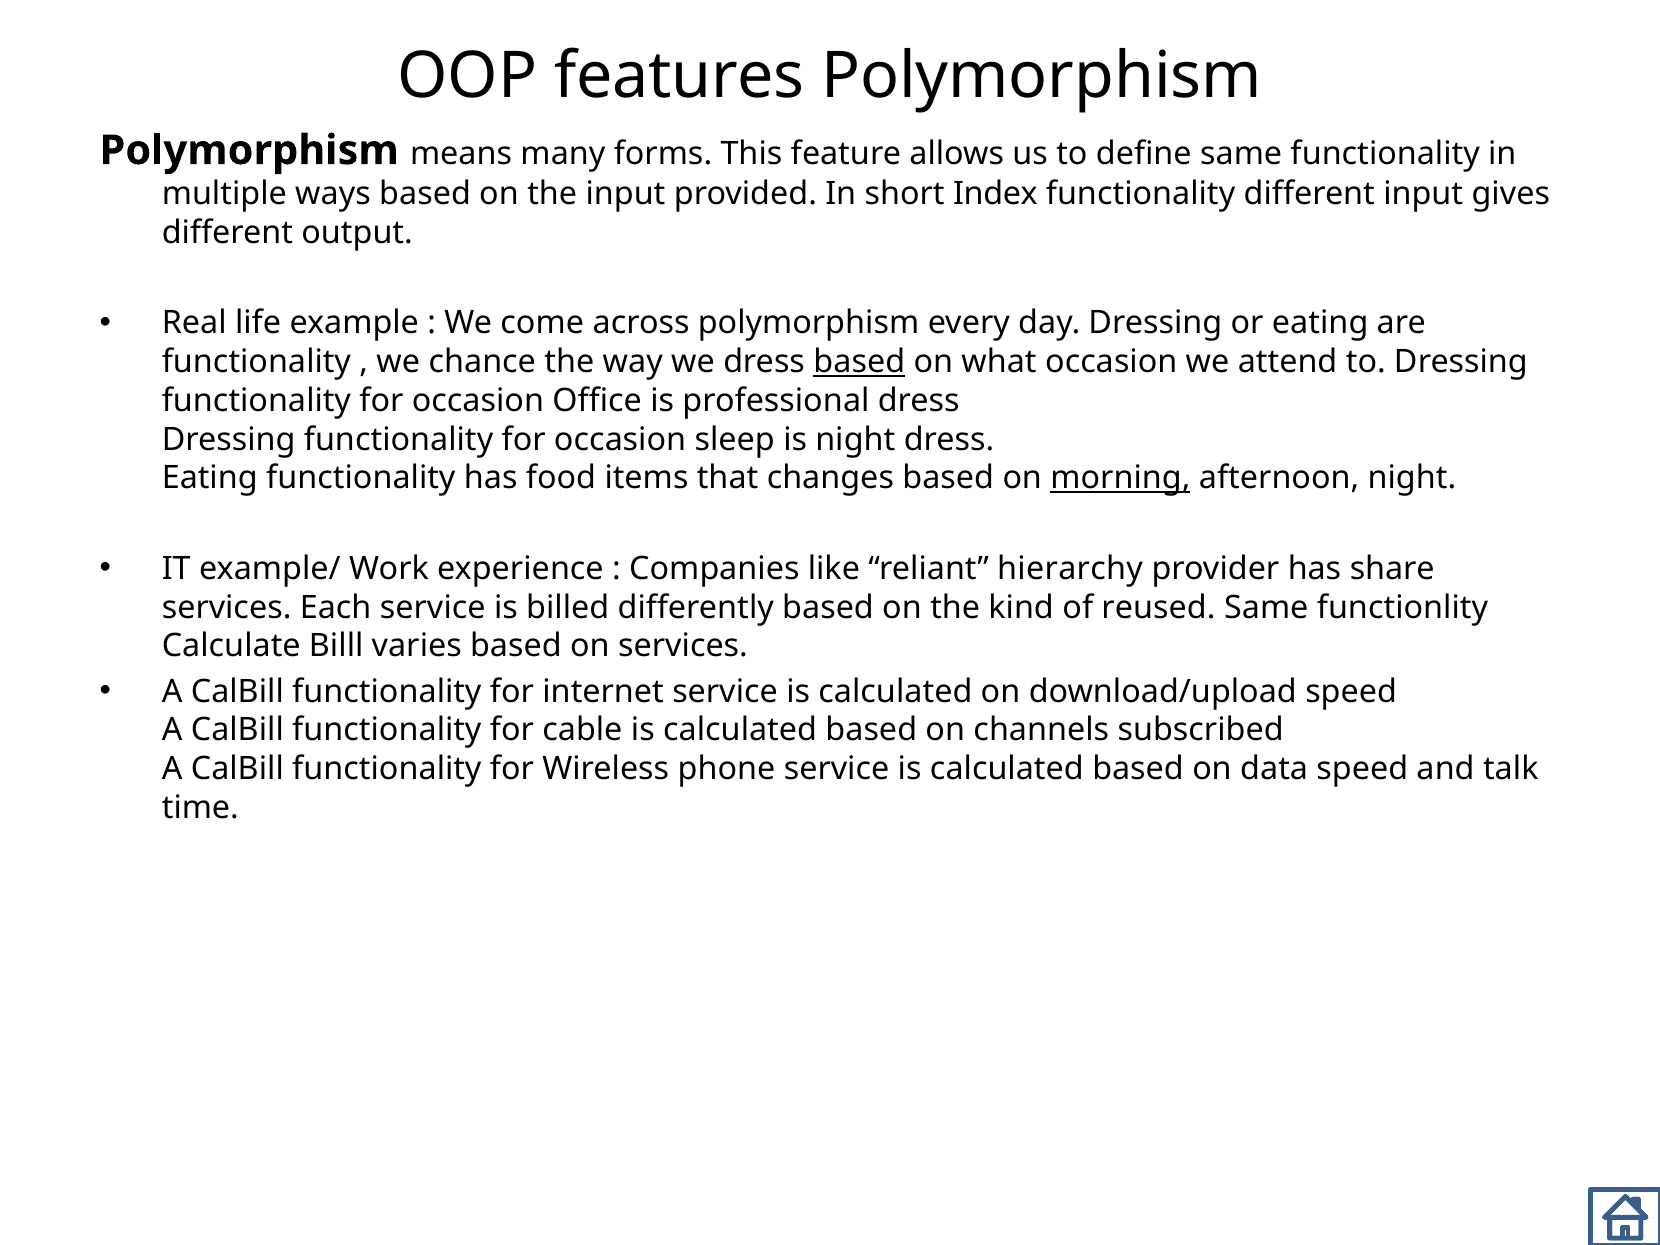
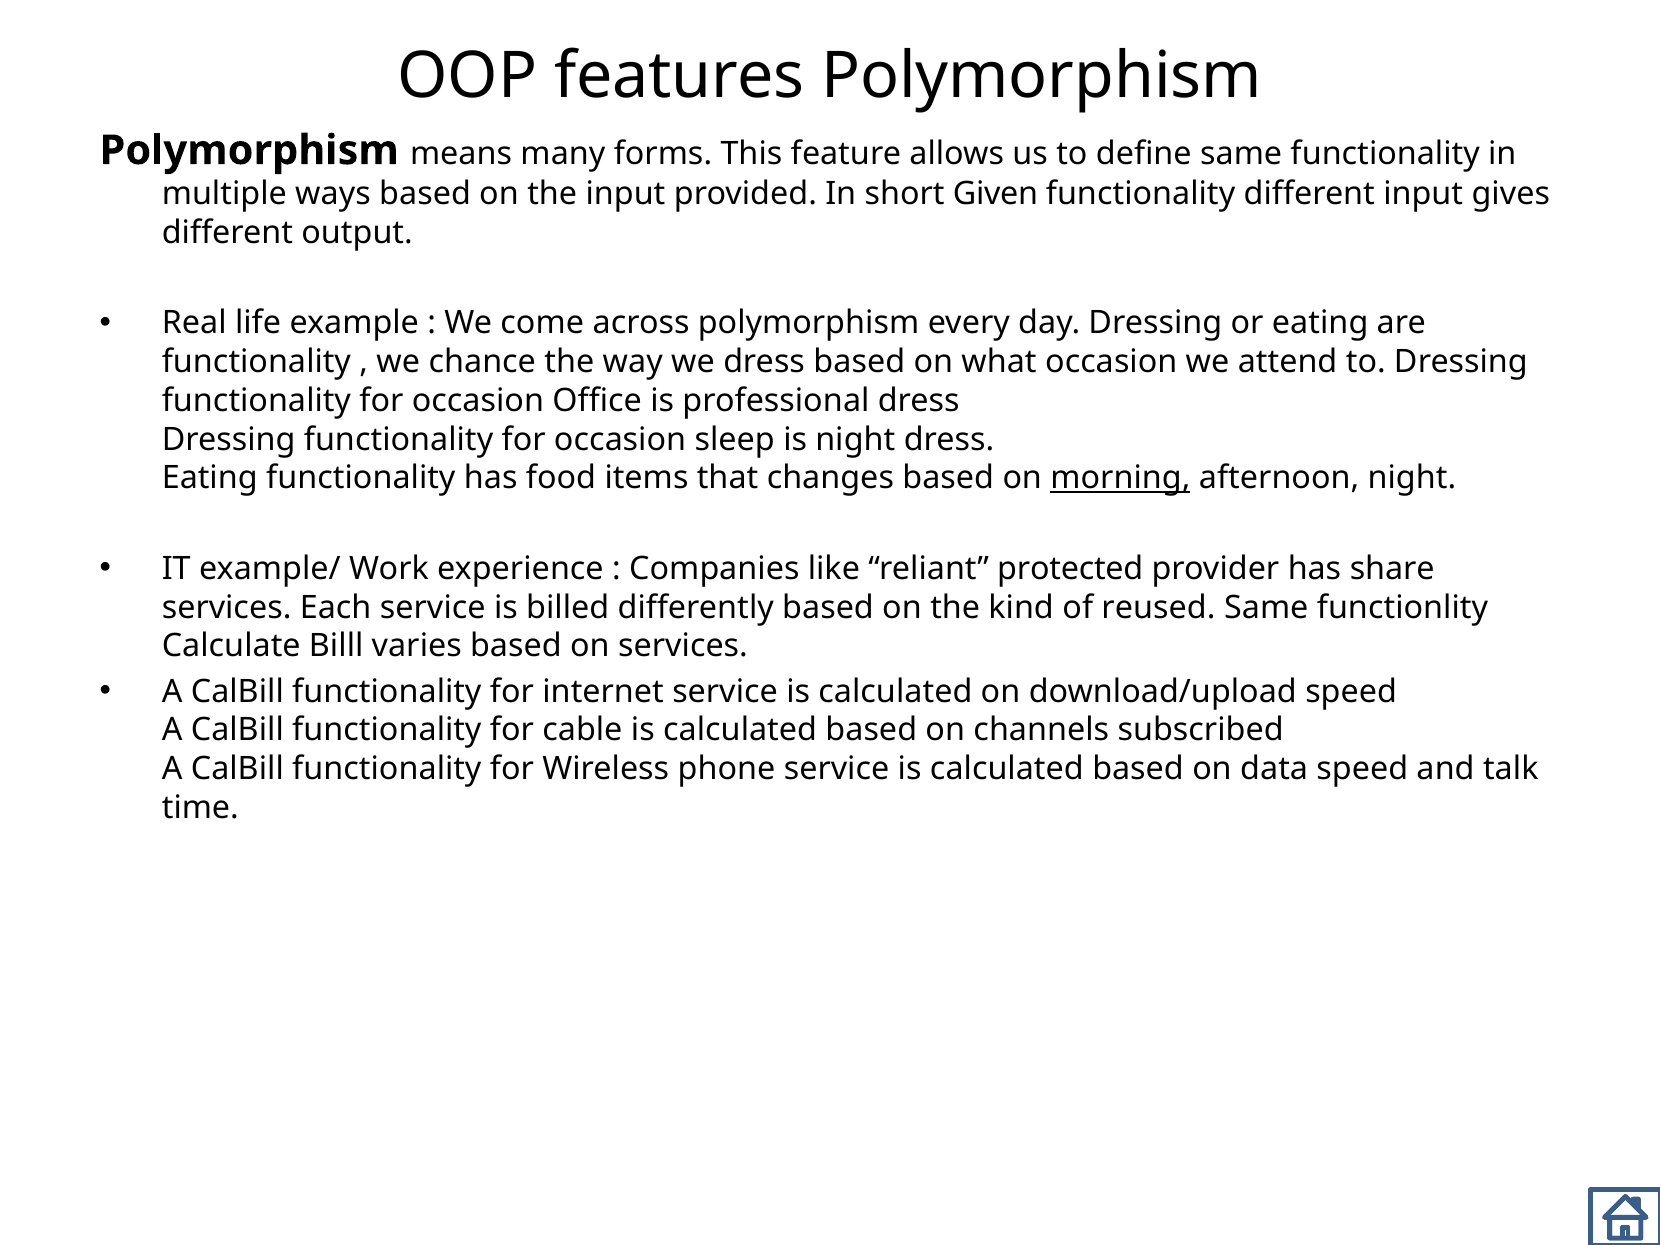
Index: Index -> Given (995, 194)
based underline: present -> none (859, 362)
hierarchy: hierarchy -> protected (1070, 569)
